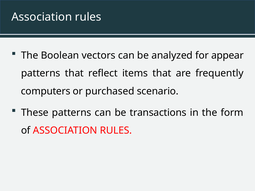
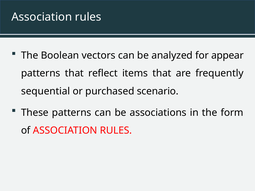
computers: computers -> sequential (46, 91)
transactions: transactions -> associations (158, 113)
